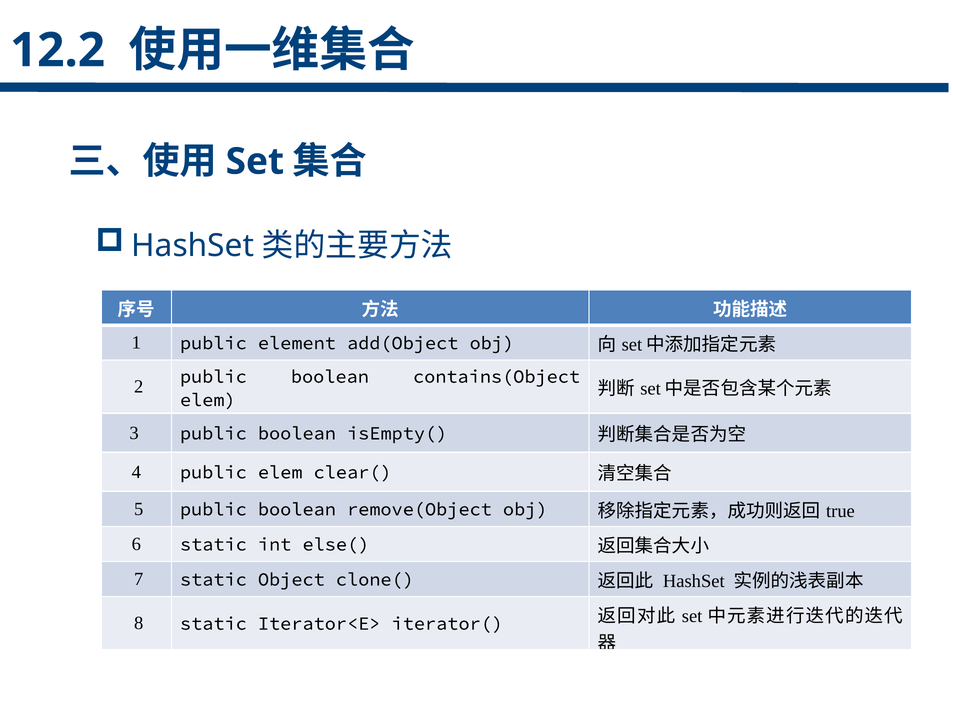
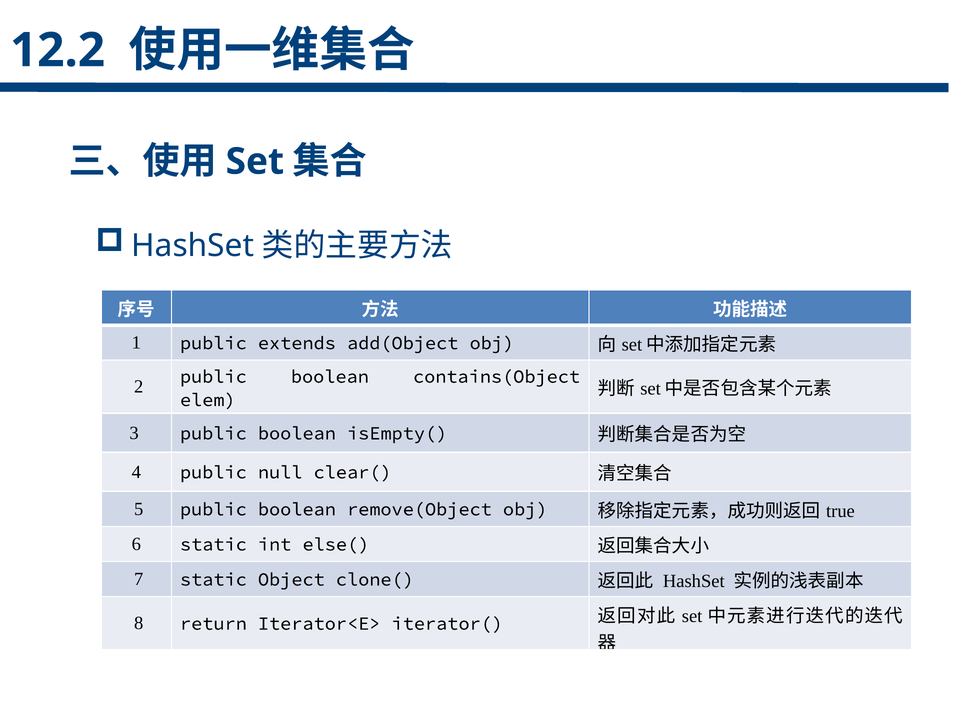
element: element -> extends (297, 343)
public elem: elem -> null (280, 472)
8 static: static -> return (213, 623)
